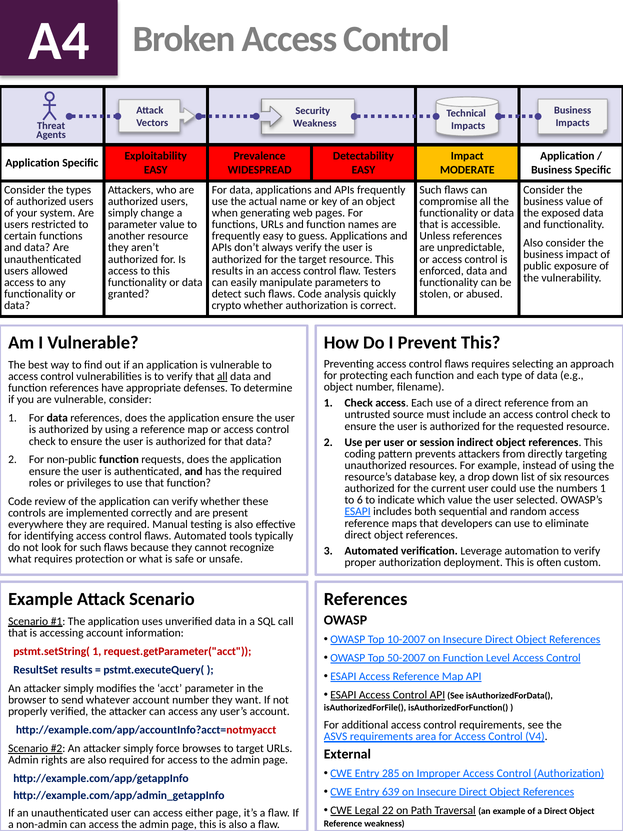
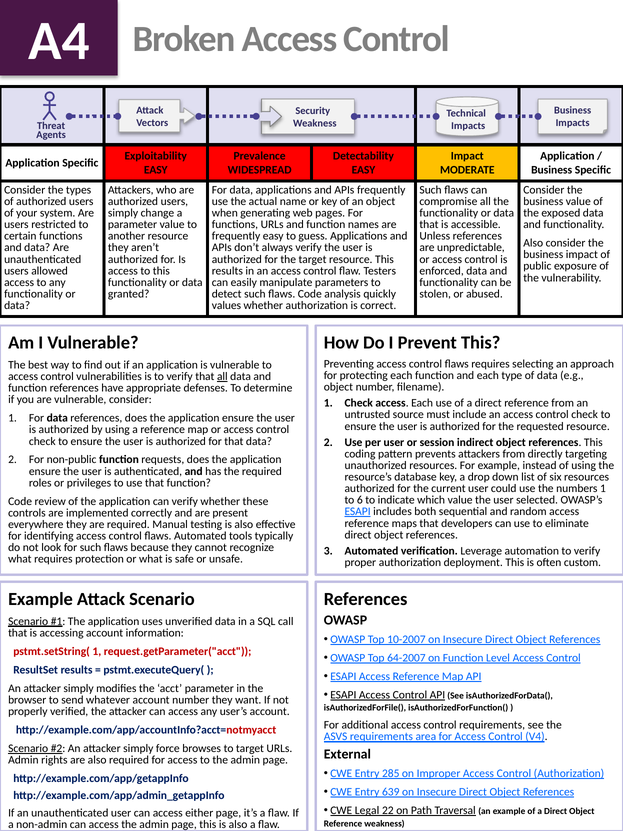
crypto: crypto -> values (226, 305)
50-2007: 50-2007 -> 64-2007 (406, 658)
